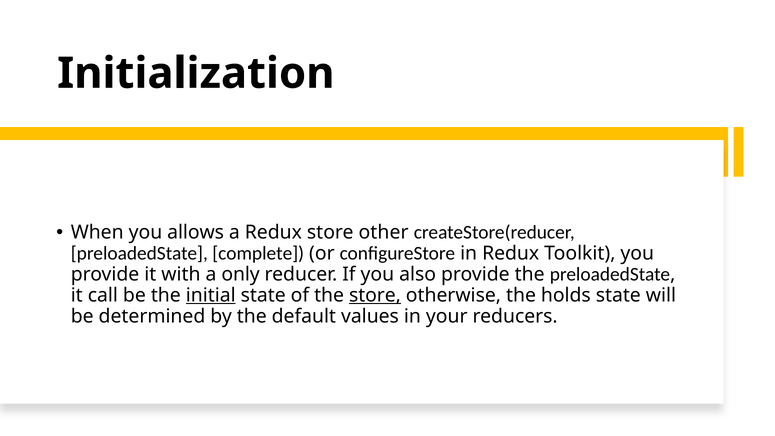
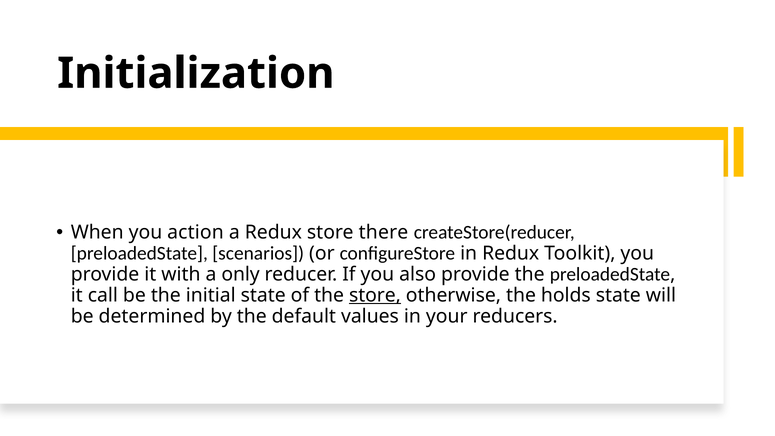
allows: allows -> action (196, 232)
other: other -> there (383, 232)
complete: complete -> scenarios (258, 253)
initial underline: present -> none (211, 295)
